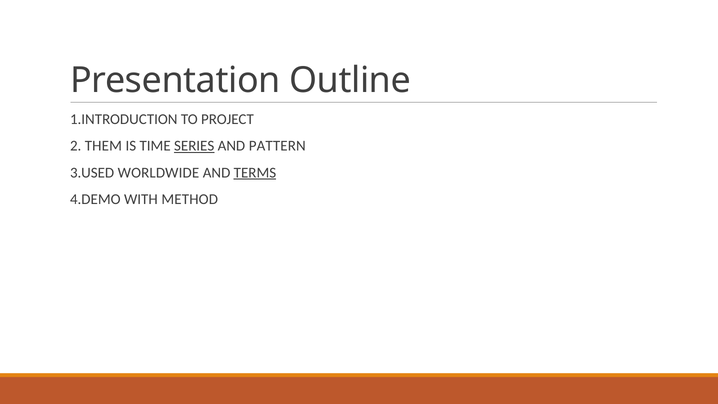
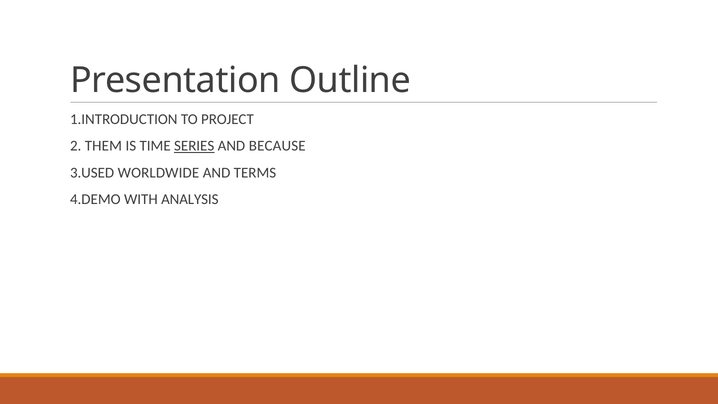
PATTERN: PATTERN -> BECAUSE (277, 146)
TERMS underline: present -> none (255, 173)
METHOD: METHOD -> ANALYSIS (190, 199)
